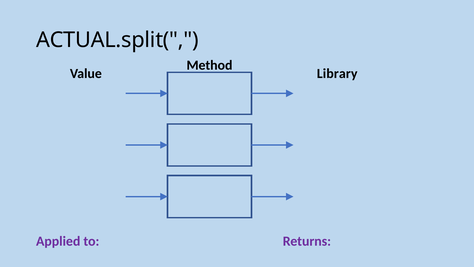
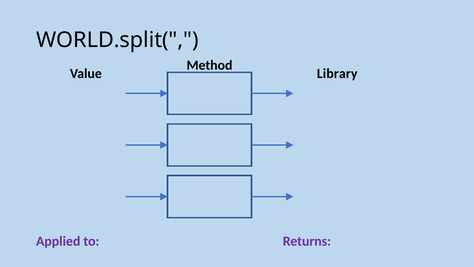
ACTUAL.split(: ACTUAL.split( -> WORLD.split( (117, 40)
